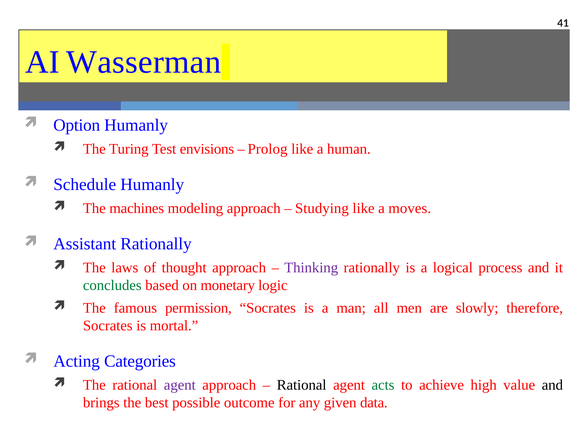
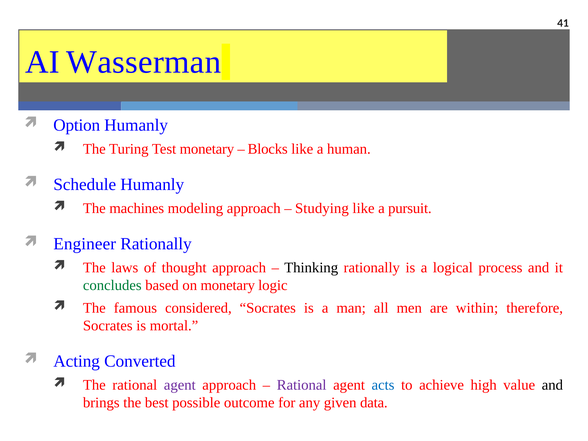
Test envisions: envisions -> monetary (207, 149)
Prolog: Prolog -> Blocks (268, 149)
moves: moves -> pursuit (410, 208)
Assistant: Assistant -> Engineer (85, 244)
Thinking colour: purple -> black (311, 268)
permission: permission -> considered (198, 308)
slowly: slowly -> within (477, 308)
Categories: Categories -> Converted (140, 361)
Rational colour: black -> purple (302, 385)
acts colour: green -> blue (383, 385)
